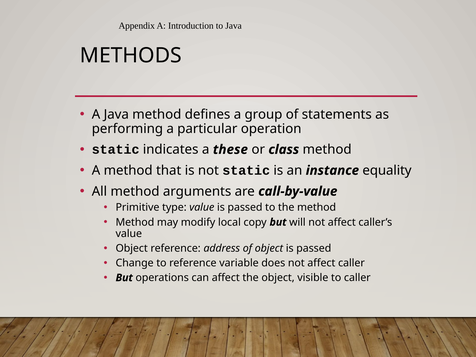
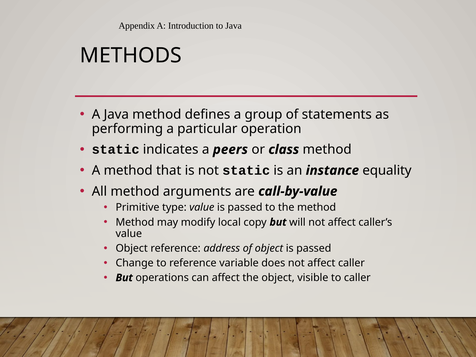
these: these -> peers (230, 150)
